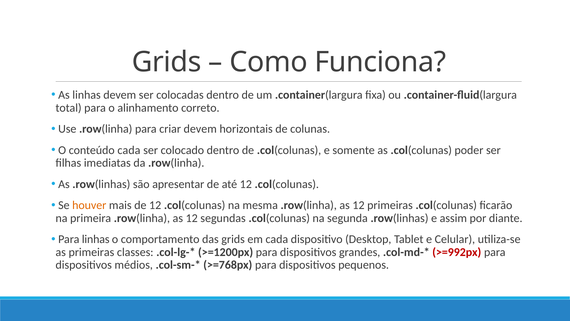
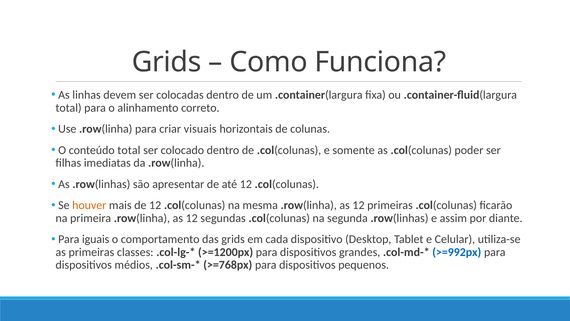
criar devem: devem -> visuais (200, 129)
conteúdo cada: cada -> total (129, 150)
Para linhas: linhas -> iguais (96, 239)
>=992px colour: red -> blue (457, 252)
